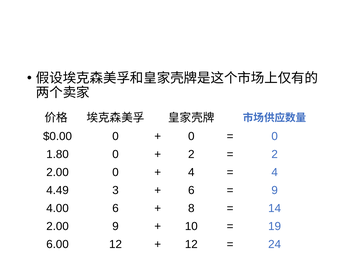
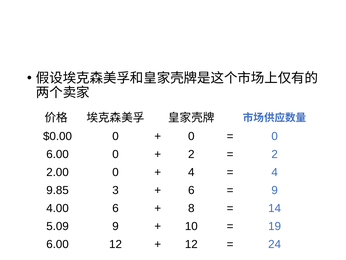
1.80: 1.80 -> 6.00 (58, 154)
4.49: 4.49 -> 9.85 (58, 190)
2.00: 2.00 -> 5.09 (58, 226)
